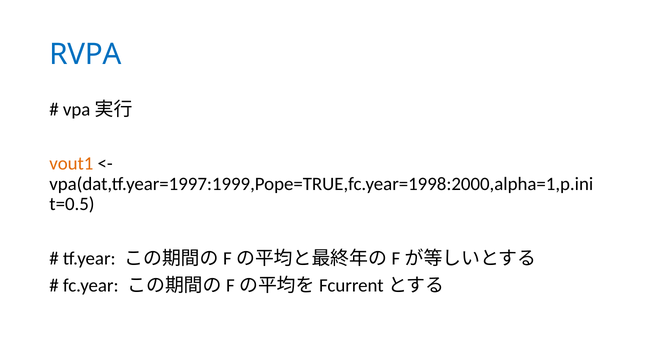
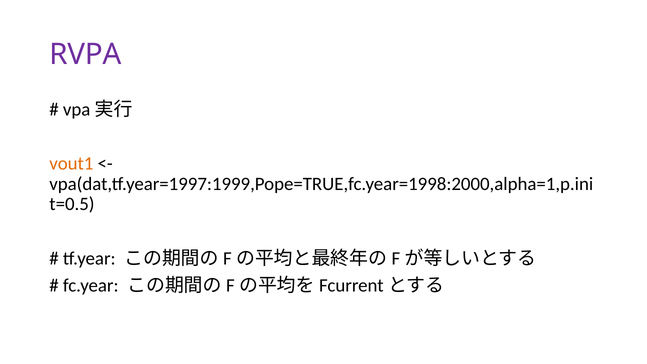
RVPA colour: blue -> purple (85, 54)
